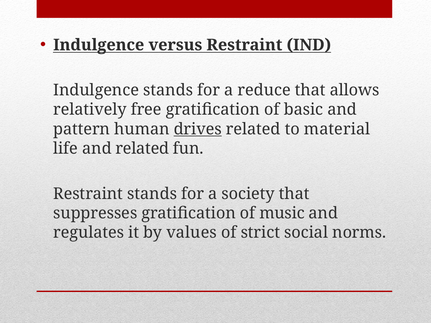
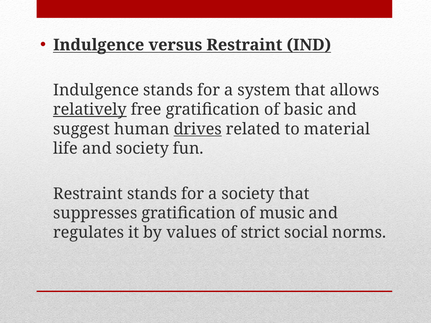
reduce: reduce -> system (264, 90)
relatively underline: none -> present (90, 110)
pattern: pattern -> suggest (82, 129)
and related: related -> society (142, 149)
